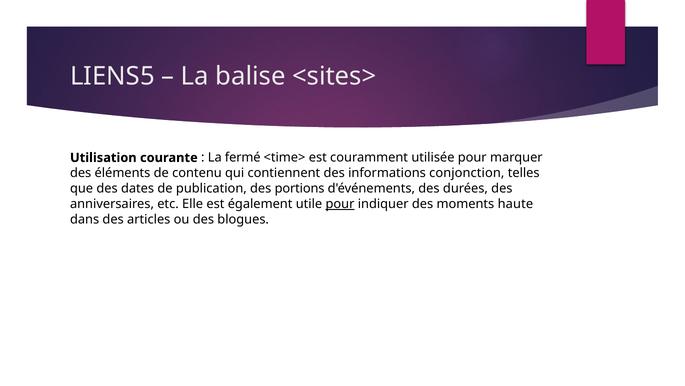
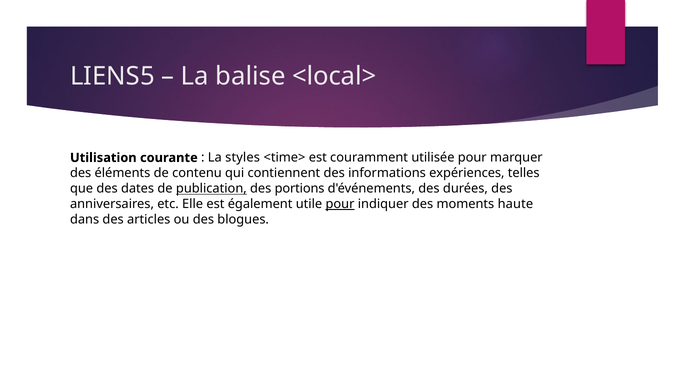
<sites>: <sites> -> <local> (334, 76)
fermé: fermé -> styles (243, 157)
conjonction: conjonction -> expériences (467, 173)
publication underline: none -> present (211, 188)
